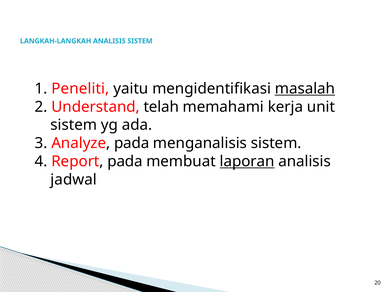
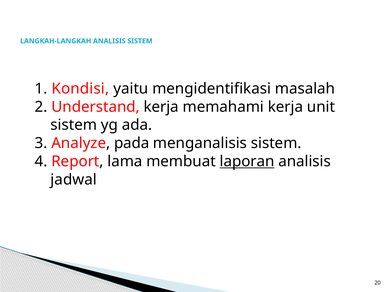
Peneliti: Peneliti -> Kondisi (80, 89)
masalah underline: present -> none (305, 89)
Understand telah: telah -> kerja (161, 107)
Report pada: pada -> lama (125, 162)
